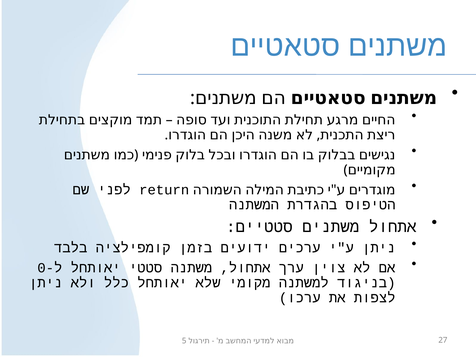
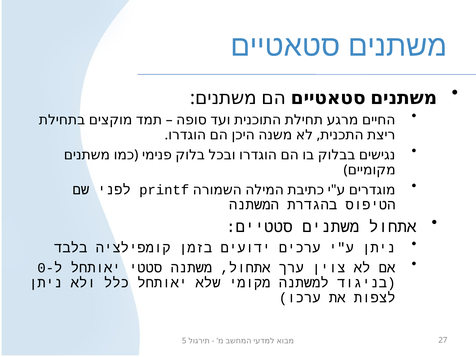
return: return -> printf (164, 190)
